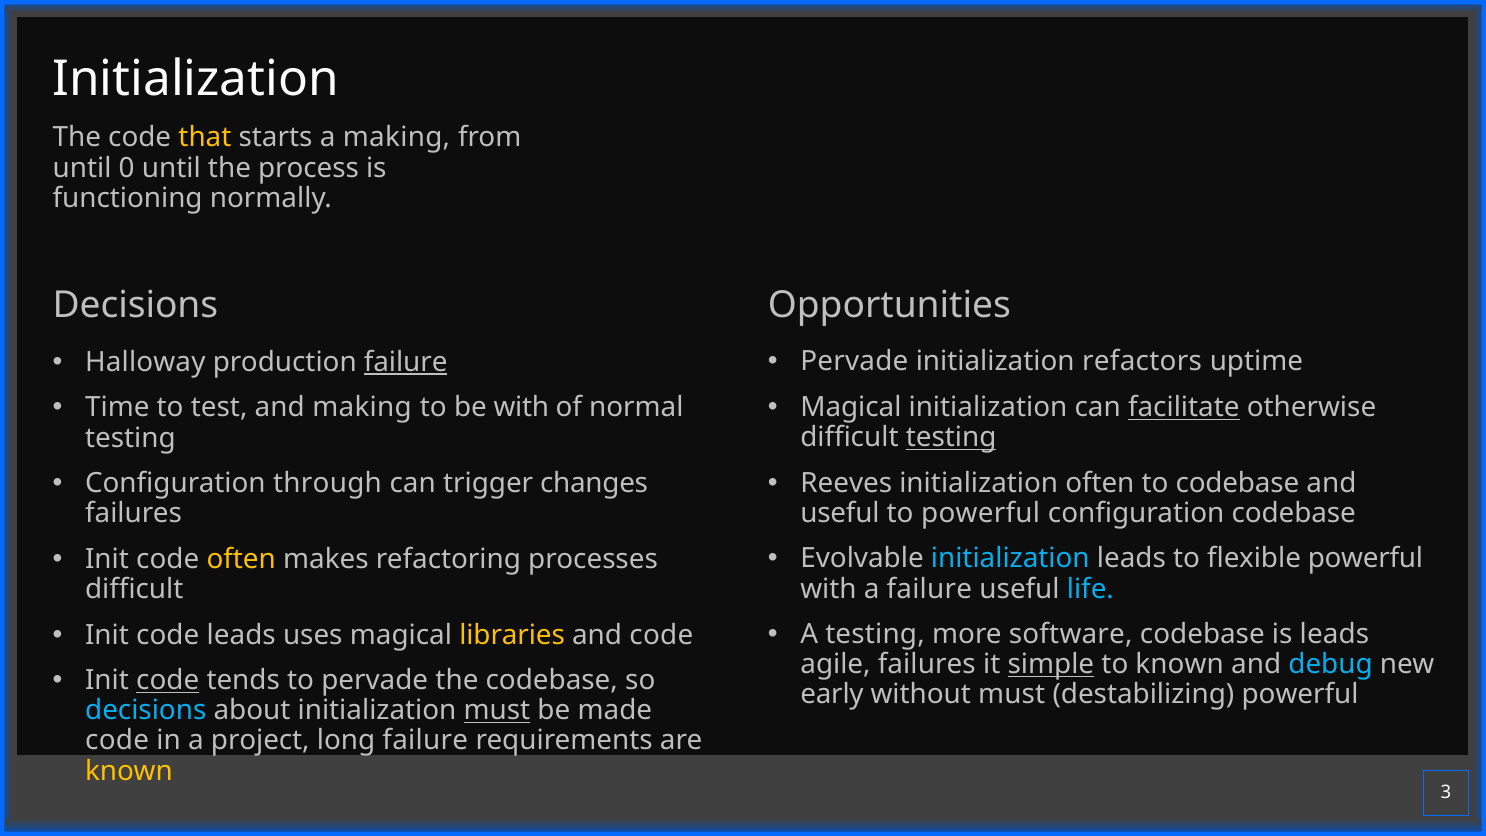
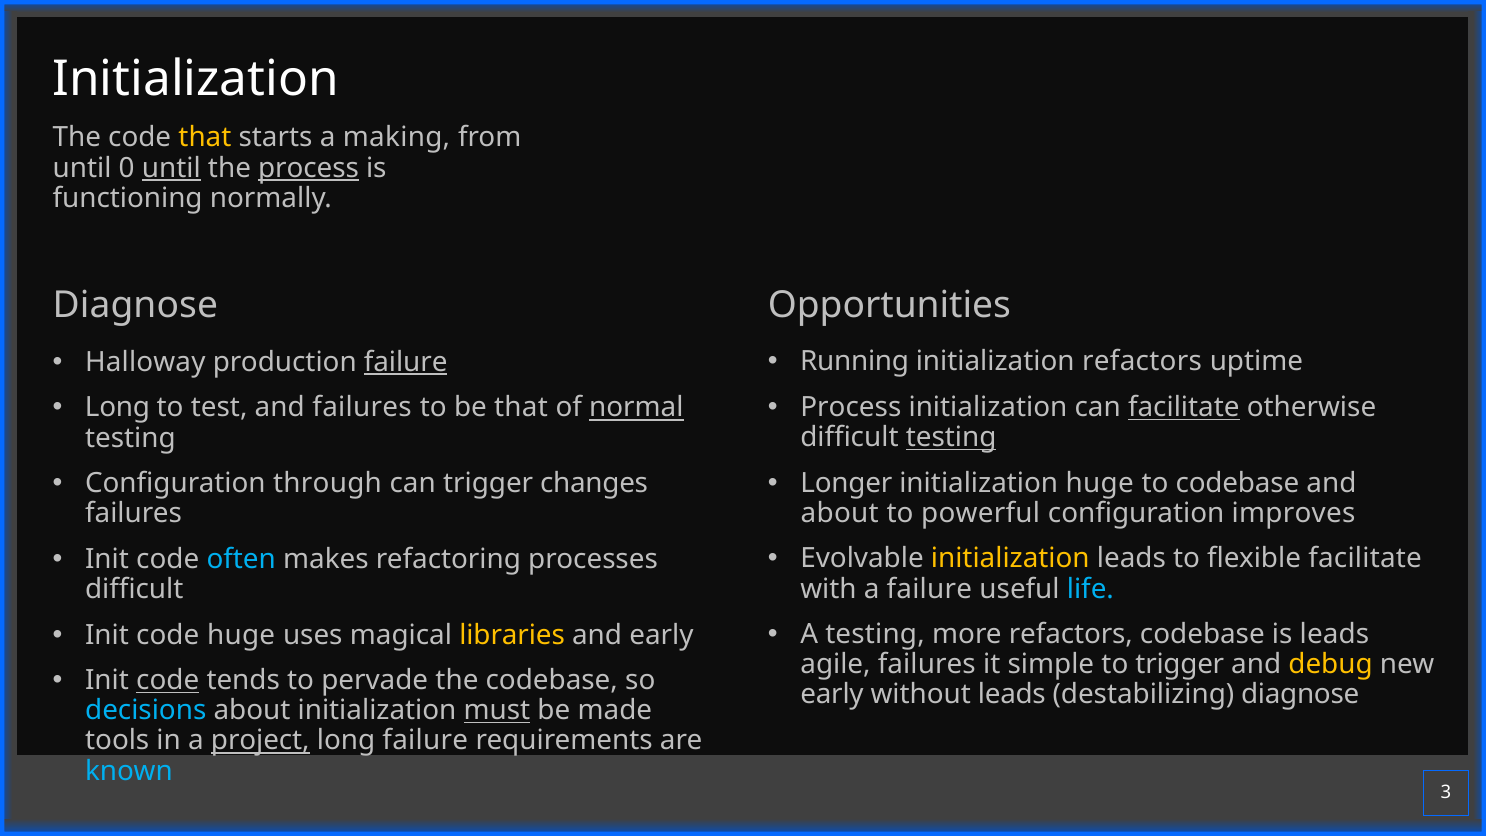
until underline: none -> present (171, 168)
process underline: none -> present (308, 168)
Decisions: Decisions -> Diagnose (135, 305)
Pervade: Pervade -> Running (855, 362)
Magical: Magical -> Process (851, 407)
Time: Time -> Long (117, 408)
and making: making -> failures (362, 408)
be with: with -> that (521, 408)
normal underline: none -> present (636, 408)
Reeves: Reeves -> Longer (846, 483)
initialization often: often -> huge (1100, 483)
useful: useful -> about (840, 513)
configuration codebase: codebase -> improves (1294, 513)
initialization colour: light blue -> yellow (1010, 559)
flexible powerful: powerful -> facilitate (1365, 559)
often colour: yellow -> light blue (241, 559)
more software: software -> refactors (1071, 634)
code leads: leads -> huge (241, 635)
and code: code -> early (661, 635)
simple underline: present -> none (1051, 665)
to known: known -> trigger (1180, 665)
debug colour: light blue -> yellow (1331, 665)
without must: must -> leads (1012, 695)
destabilizing powerful: powerful -> diagnose (1300, 695)
code: code -> tools (117, 741)
project underline: none -> present (260, 741)
known colour: yellow -> light blue (129, 771)
